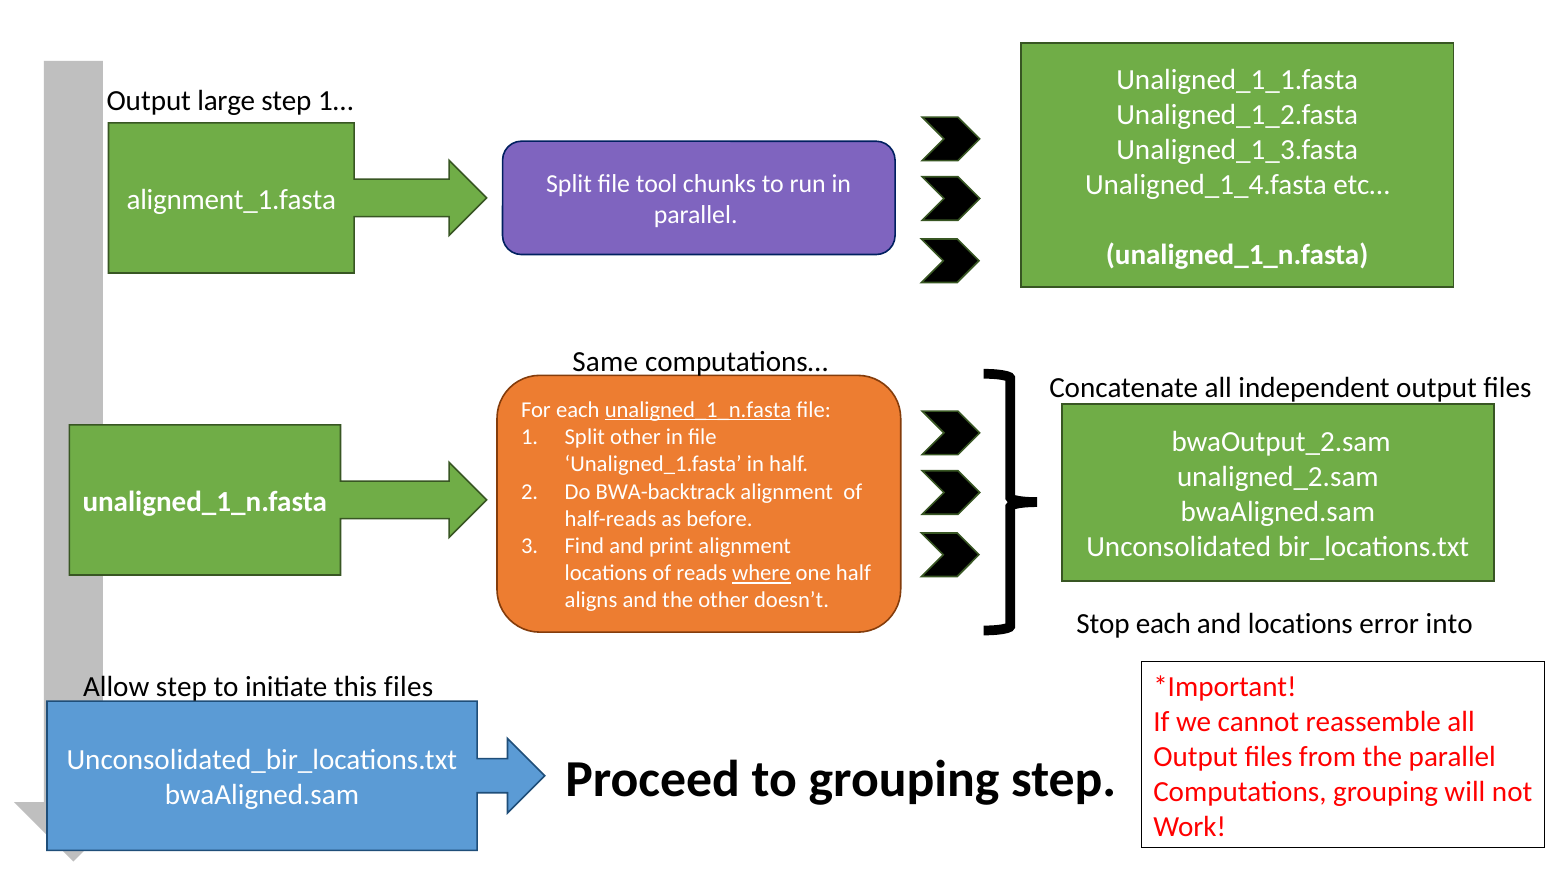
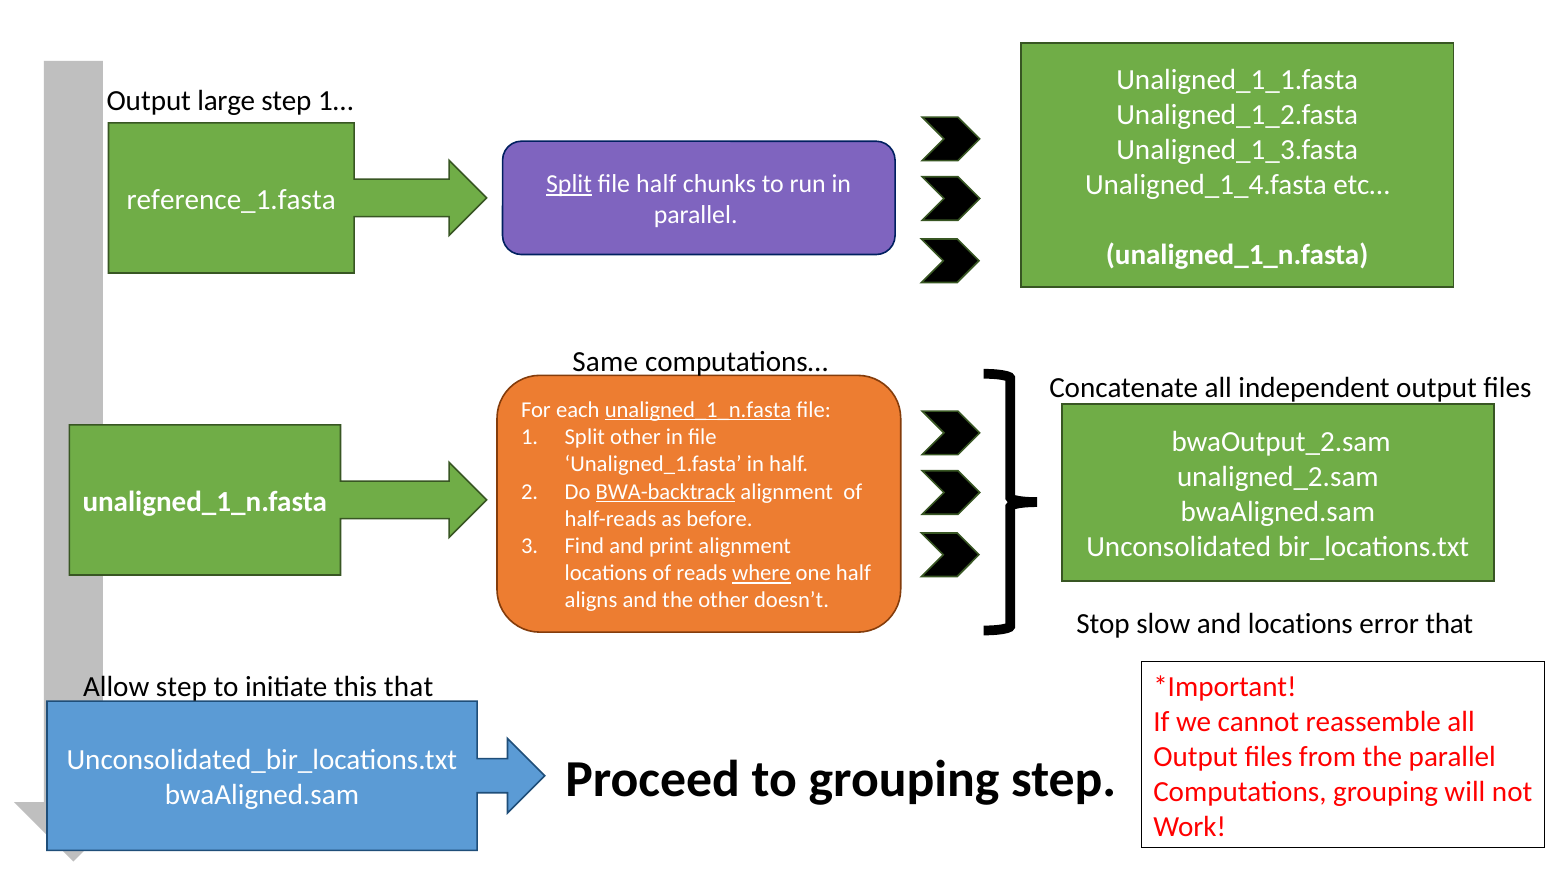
Split underline: none -> present (569, 184)
file tool: tool -> half (656, 184)
alignment_1.fasta: alignment_1.fasta -> reference_1.fasta (231, 200)
BWA-backtrack underline: none -> present (666, 491)
Stop each: each -> slow (1163, 624)
error into: into -> that (1449, 624)
this files: files -> that (409, 687)
